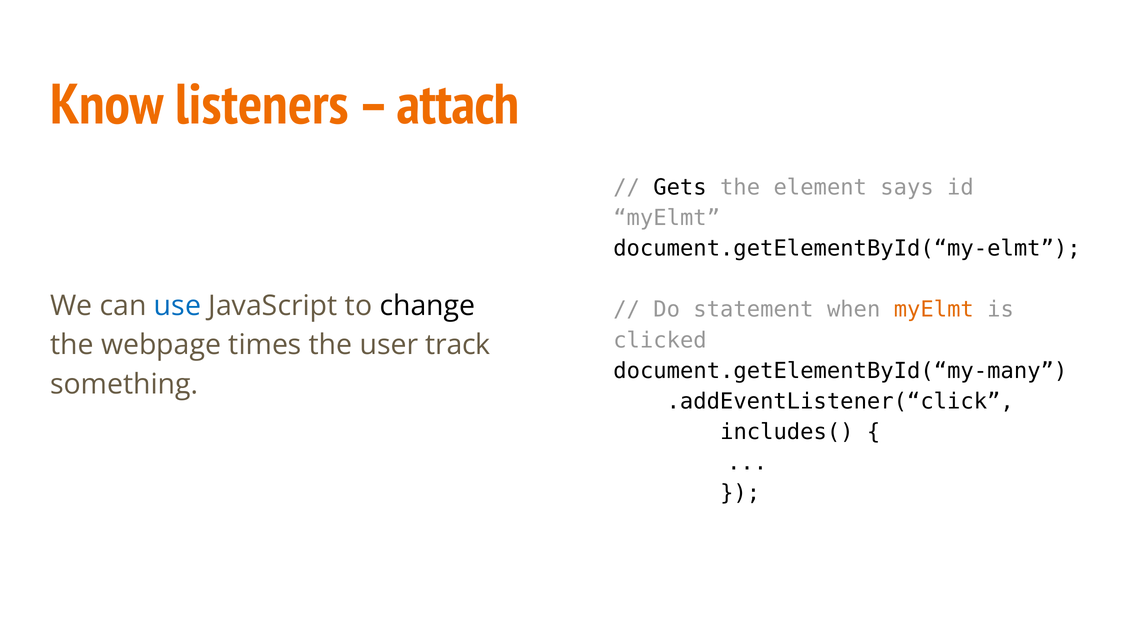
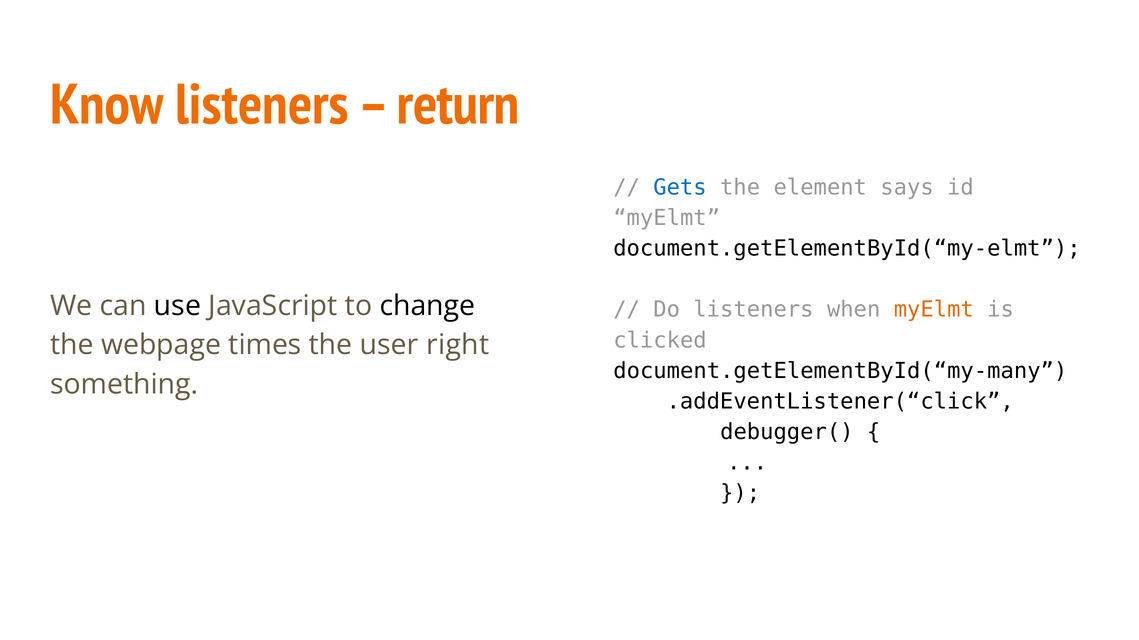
attach: attach -> return (458, 105)
Gets colour: black -> blue (680, 188)
use colour: blue -> black (178, 306)
Do statement: statement -> listeners (753, 310)
track: track -> right (458, 345)
includes(: includes( -> debugger( (787, 432)
